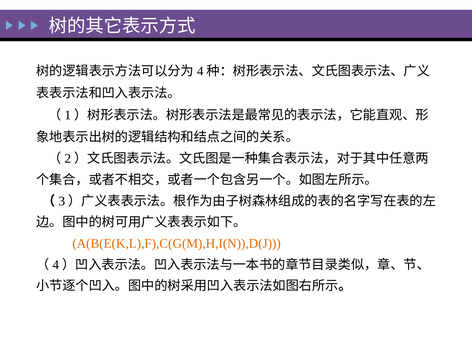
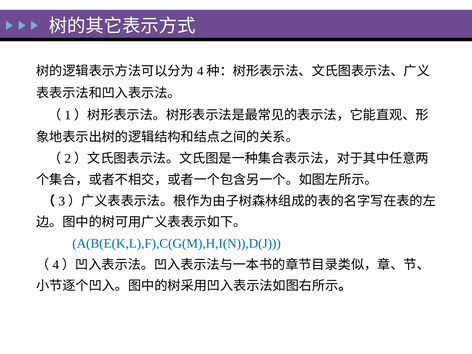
A(B(E(K,L),F),C(G(M),H,I(N)),D(J colour: orange -> blue (177, 244)
